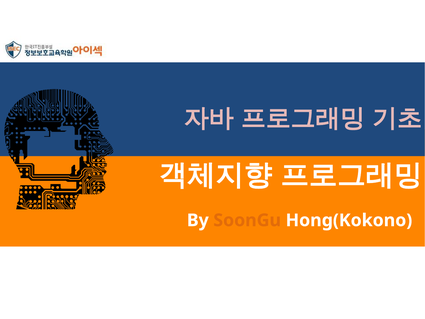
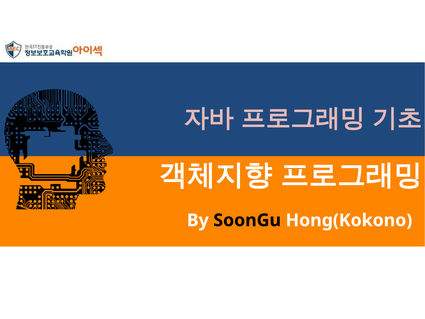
SoonGu colour: orange -> black (247, 220)
